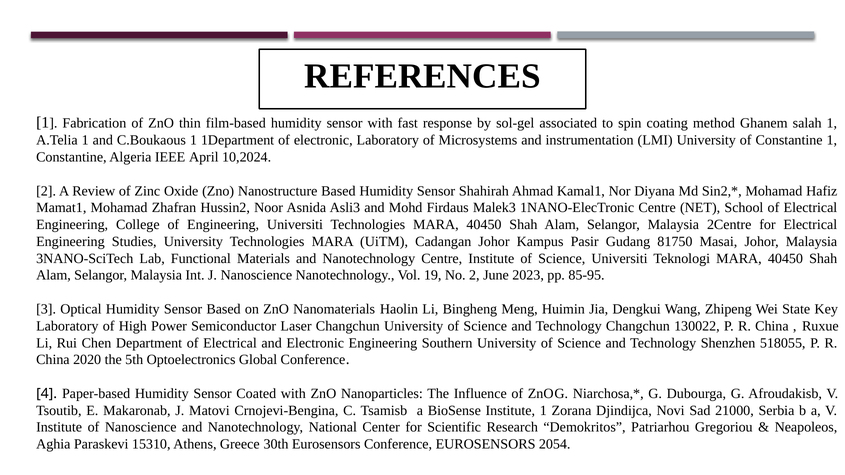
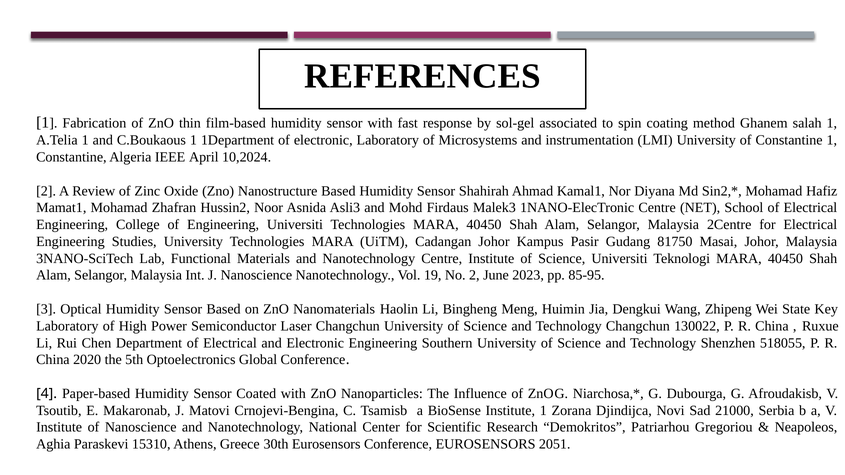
2054: 2054 -> 2051 (555, 444)
